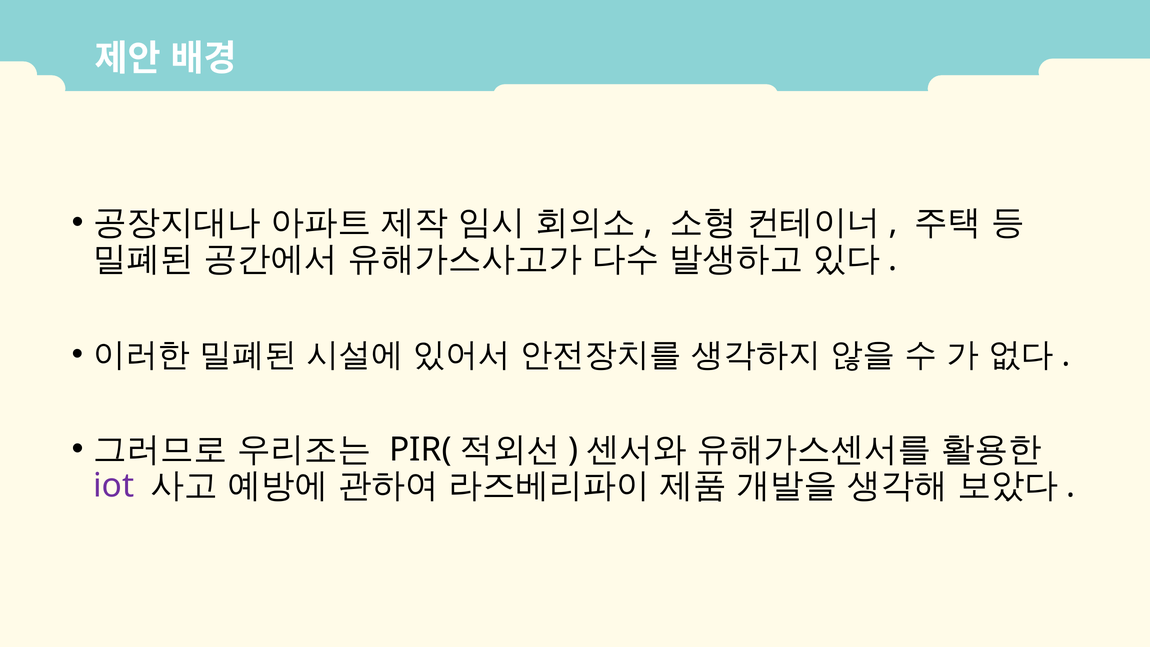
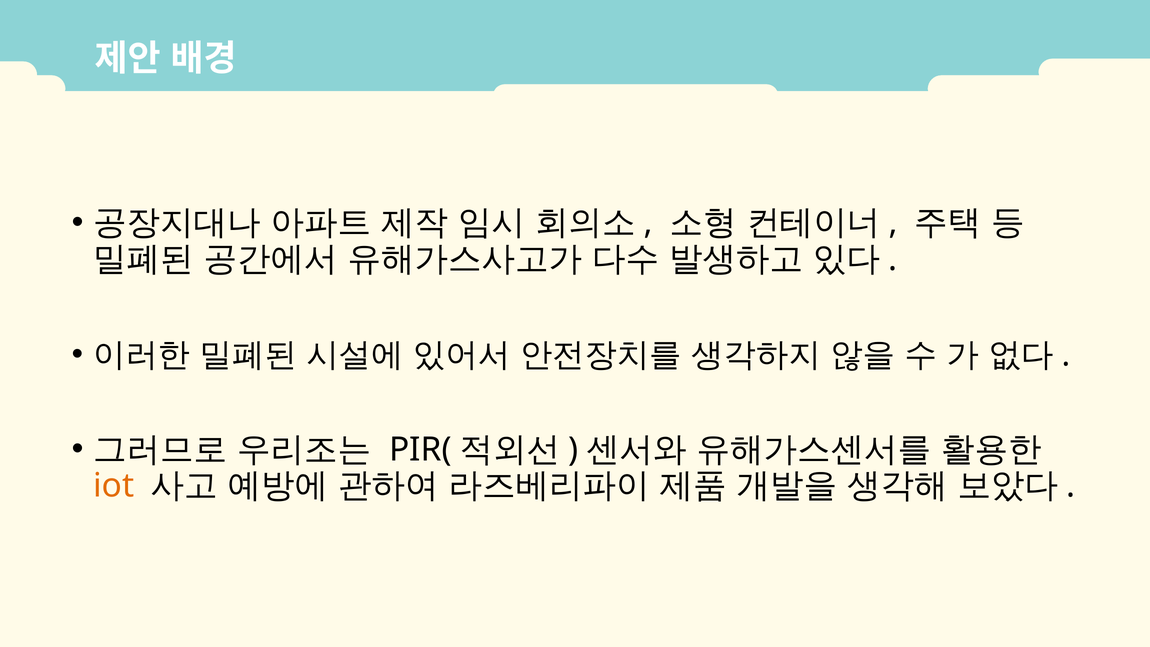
iot colour: purple -> orange (114, 486)
